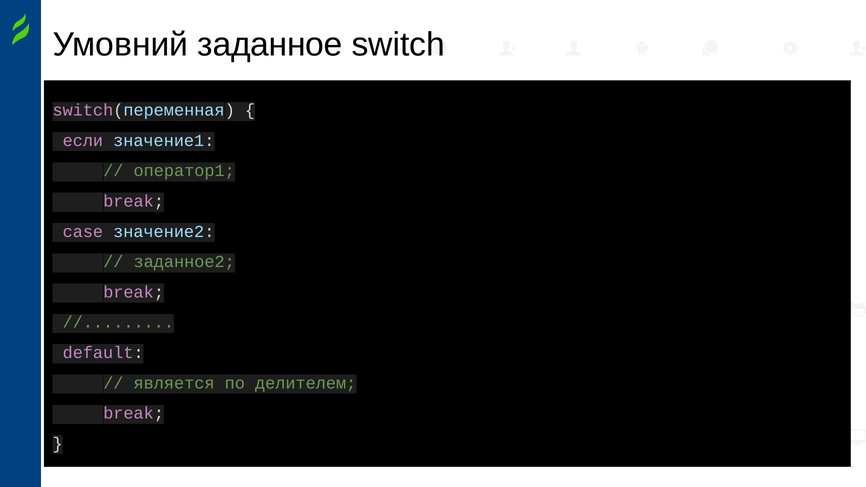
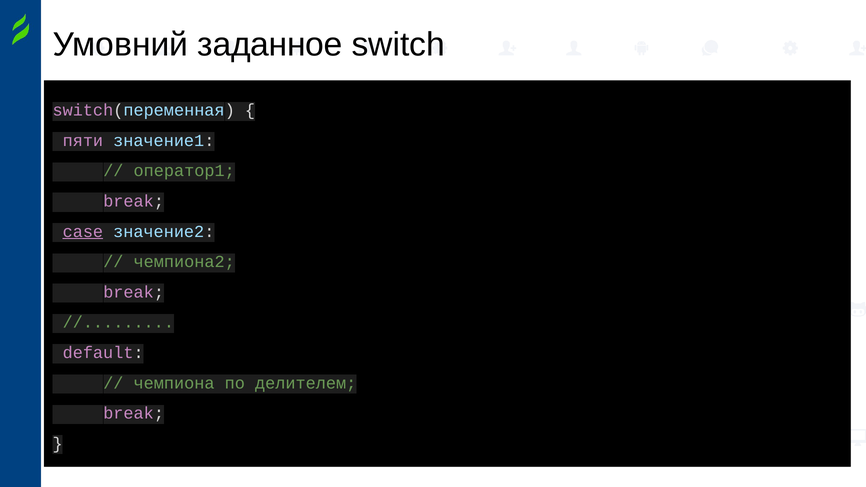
если: если -> пяти (83, 141)
case underline: none -> present (83, 232)
заданное2: заданное2 -> чемпиона2 (184, 262)
является: является -> чемпиона (174, 383)
